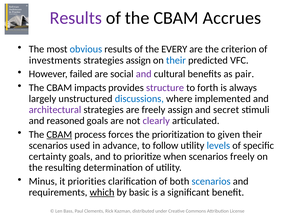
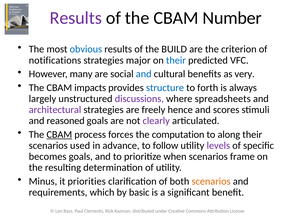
Accrues: Accrues -> Number (232, 18)
EVERY: EVERY -> BUILD (174, 49)
investments: investments -> notifications (55, 60)
strategies assign: assign -> major (138, 60)
failed: failed -> many (81, 74)
and colour: purple -> blue (144, 74)
pair: pair -> very (245, 74)
structure colour: purple -> blue (165, 88)
discussions colour: blue -> purple (139, 99)
implemented: implemented -> spreadsheets (223, 99)
freely assign: assign -> hence (180, 110)
secret: secret -> scores (226, 110)
prioritization: prioritization -> computation (178, 135)
given: given -> along (229, 135)
levels colour: blue -> purple (218, 146)
certainty: certainty -> becomes (48, 157)
scenarios freely: freely -> frame (242, 157)
scenarios colour: blue -> orange (211, 181)
which underline: present -> none (102, 193)
